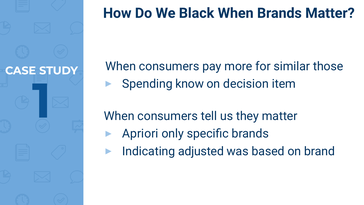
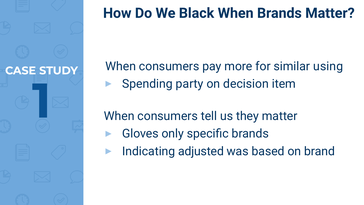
those: those -> using (328, 66)
know: know -> party (189, 84)
Apriori: Apriori -> Gloves (140, 134)
